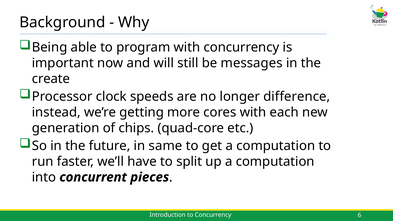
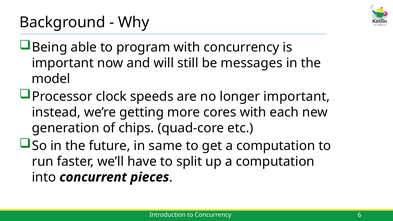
create: create -> model (51, 79)
longer difference: difference -> important (297, 97)
